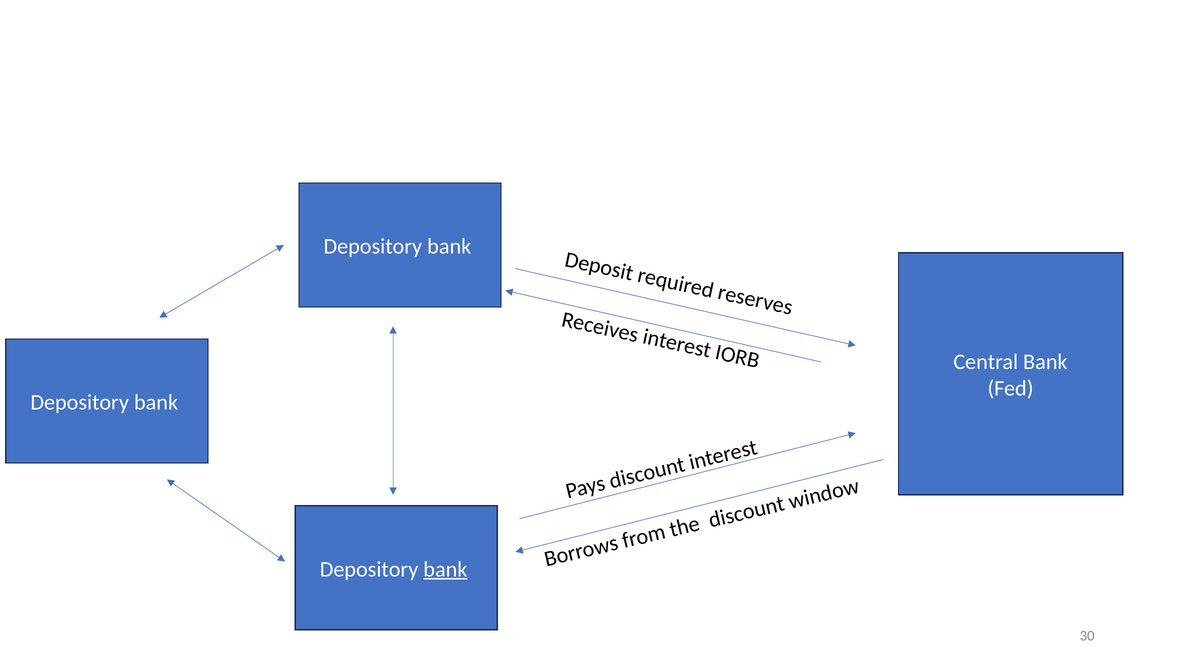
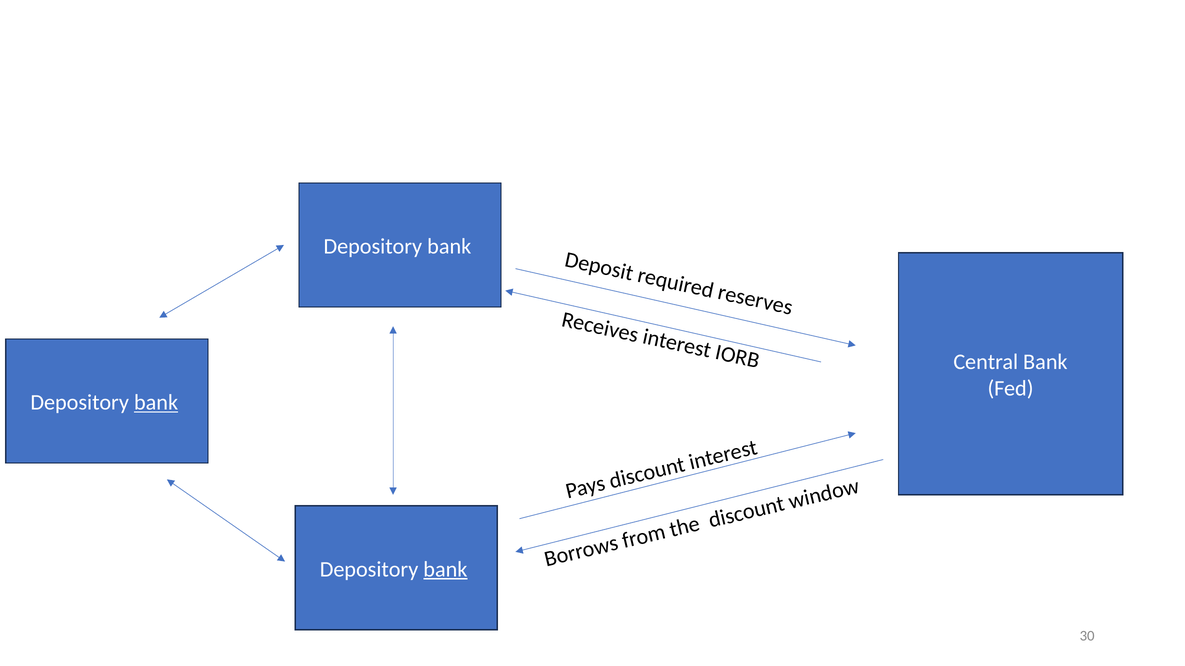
bank underline: none -> present (156, 403)
